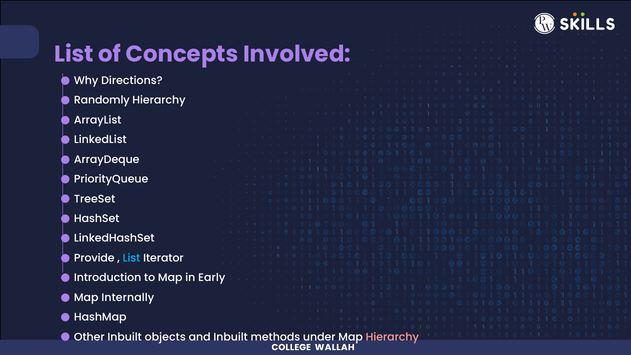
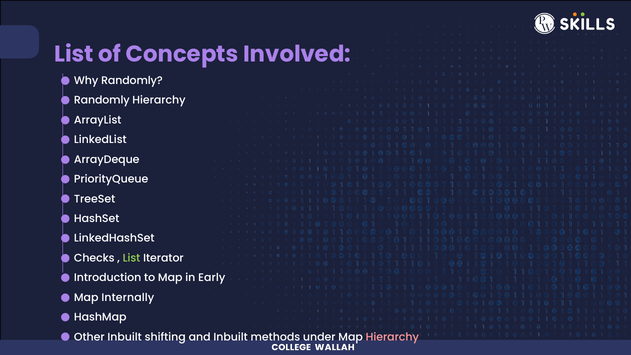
Why Directions: Directions -> Randomly (132, 81)
Provide: Provide -> Checks (94, 258)
List colour: light blue -> light green (131, 258)
objects: objects -> shifting (165, 337)
